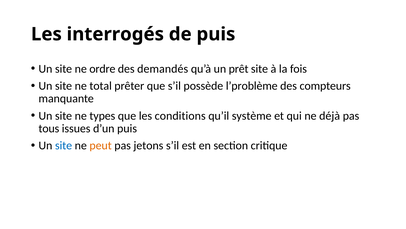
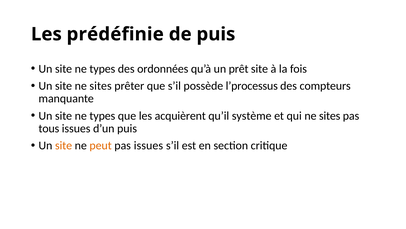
interrogés: interrogés -> prédéfinie (115, 34)
ordre: ordre -> types (102, 69)
demandés: demandés -> ordonnées (163, 69)
site ne total: total -> sites (101, 86)
l’problème: l’problème -> l’processus (252, 86)
conditions: conditions -> acquièrent (180, 115)
qui ne déjà: déjà -> sites (330, 115)
site colour: blue -> orange (64, 145)
pas jetons: jetons -> issues (148, 145)
